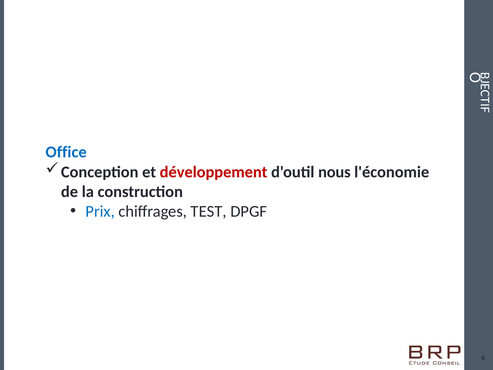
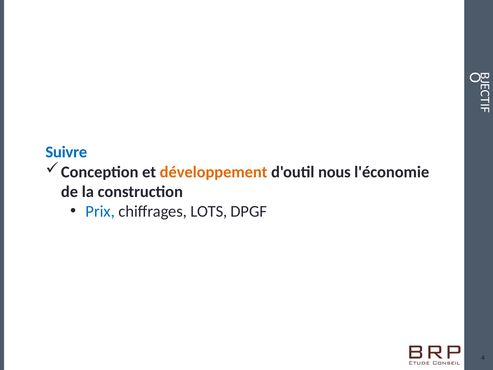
Office: Office -> Suivre (66, 152)
développement colour: red -> orange (214, 172)
TEST: TEST -> LOTS (209, 211)
